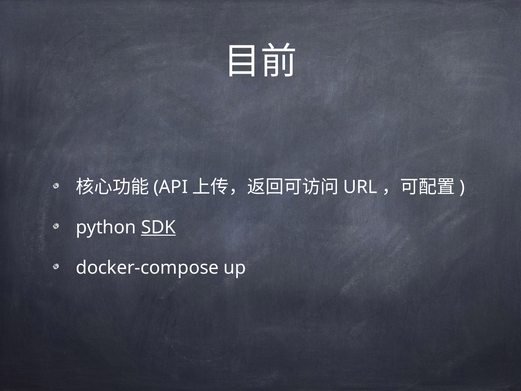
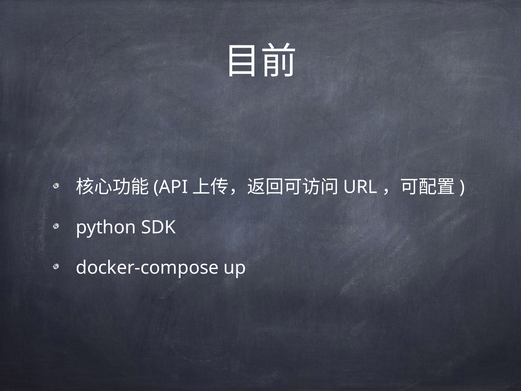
SDK underline: present -> none (158, 227)
